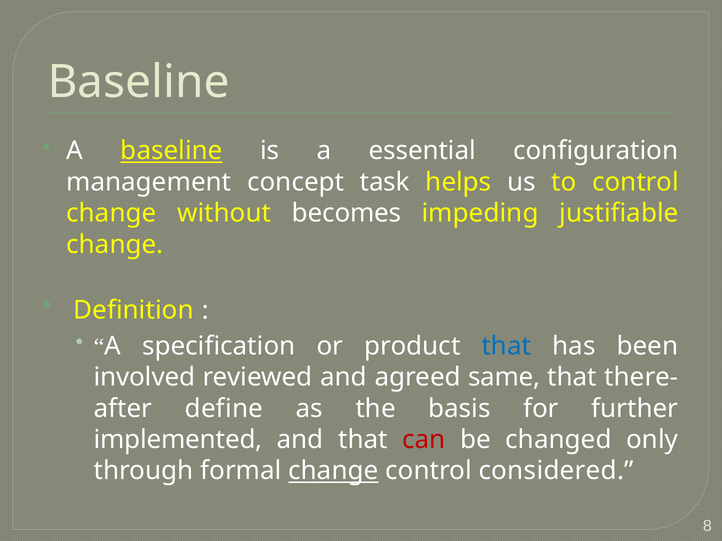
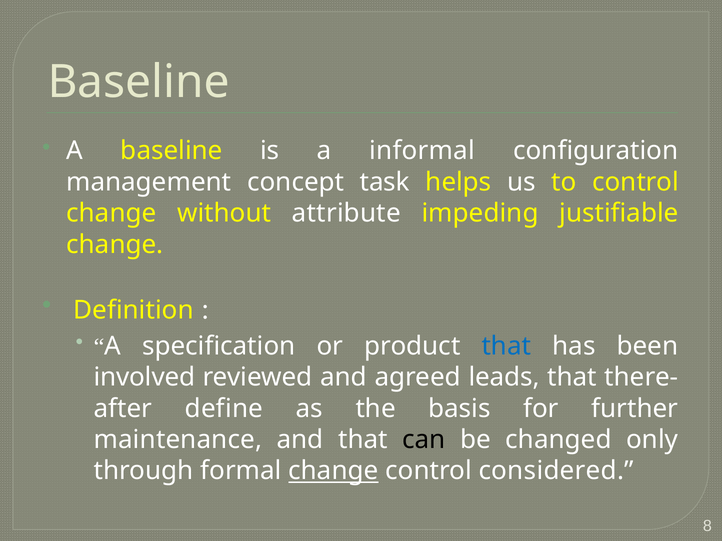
baseline underline: present -> none (172, 151)
essential: essential -> informal (422, 151)
becomes: becomes -> attribute (346, 214)
same: same -> leads (504, 378)
implemented: implemented -> maintenance (178, 440)
can colour: red -> black (424, 440)
